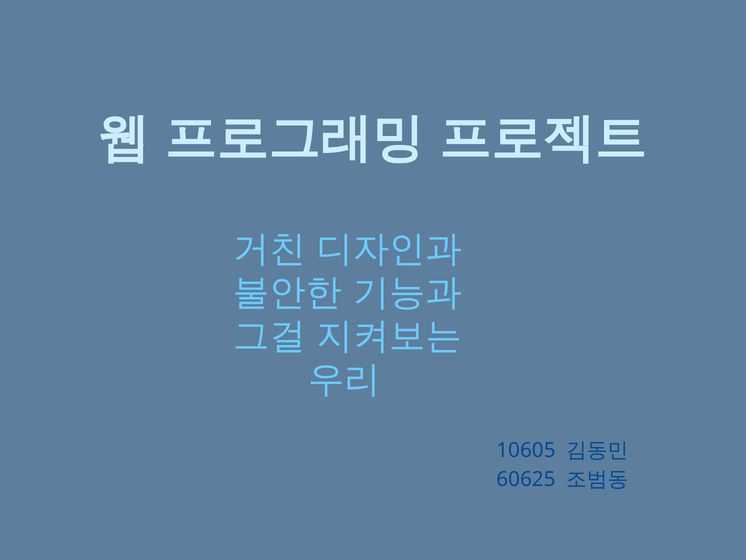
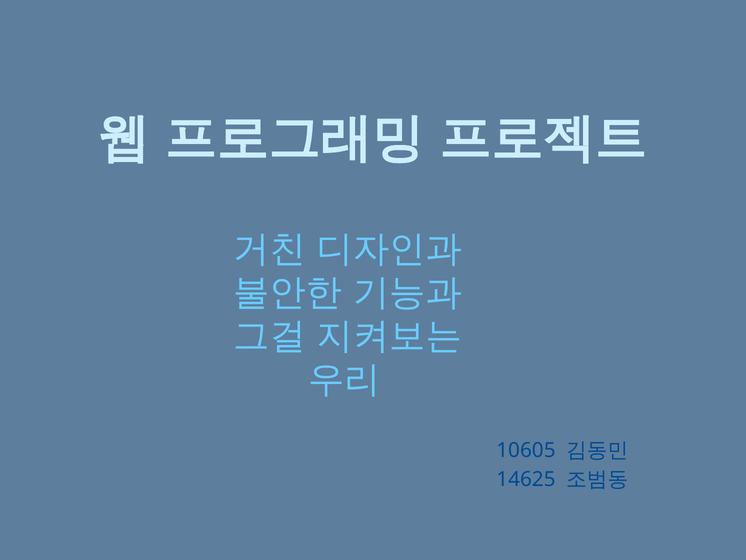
60625: 60625 -> 14625 (526, 479)
